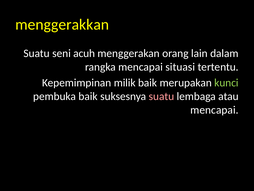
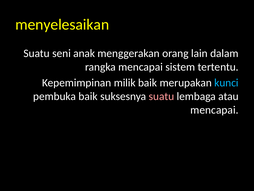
menggerakkan: menggerakkan -> menyelesaikan (62, 25)
acuh: acuh -> anak (84, 53)
situasi: situasi -> sistem (180, 67)
kunci colour: light green -> light blue (226, 83)
